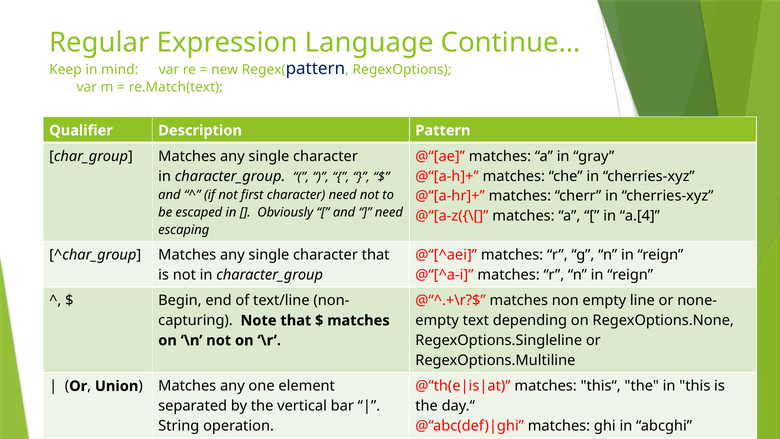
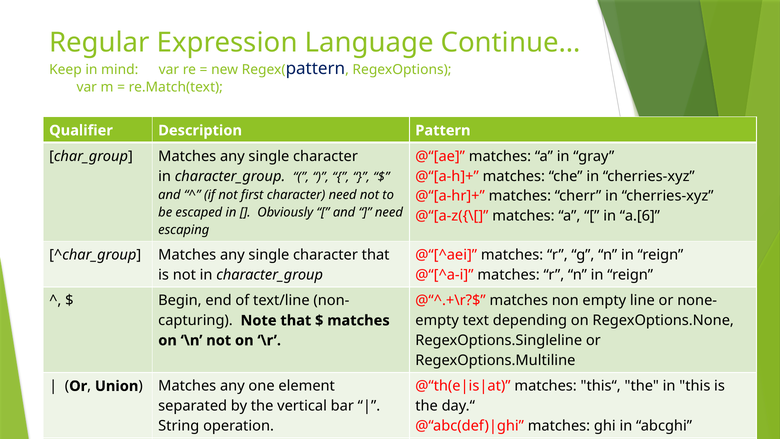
a.[4: a.[4 -> a.[6 (640, 216)
